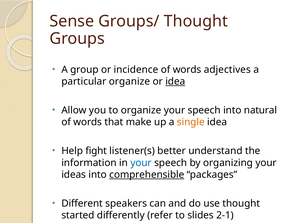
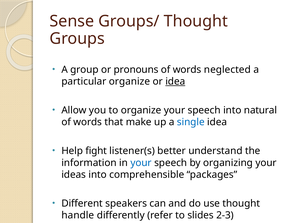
incidence: incidence -> pronouns (136, 70)
adjectives: adjectives -> neglected (227, 70)
single colour: orange -> blue (191, 122)
comprehensible underline: present -> none (147, 174)
started: started -> handle (78, 215)
2-1: 2-1 -> 2-3 (225, 215)
